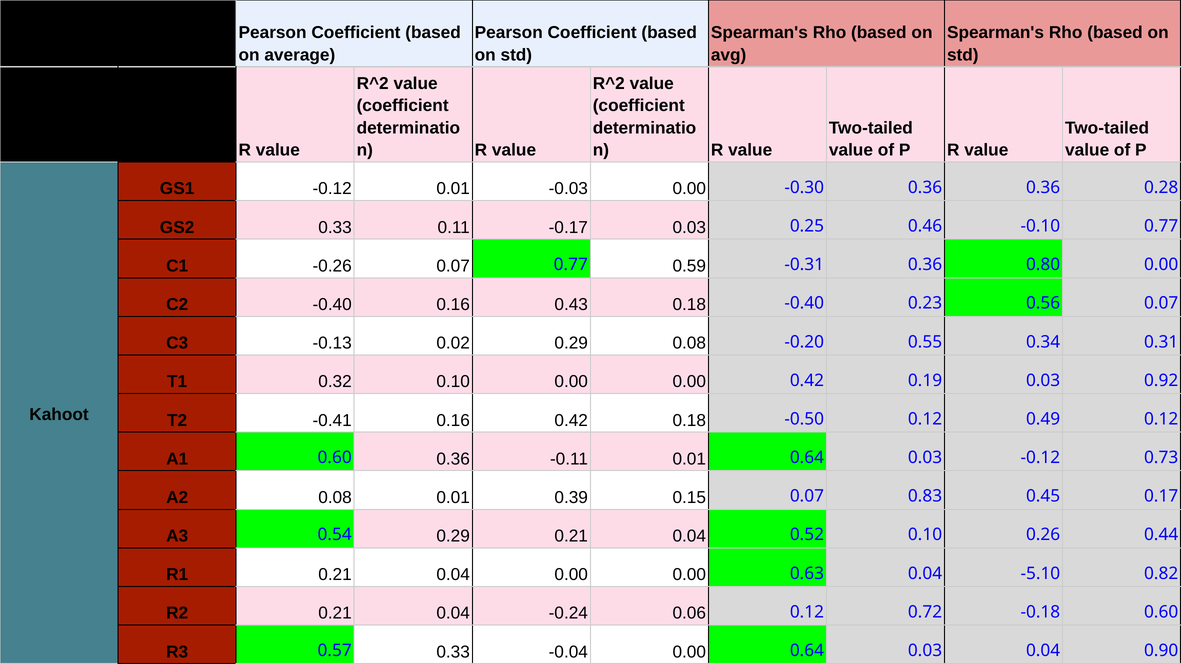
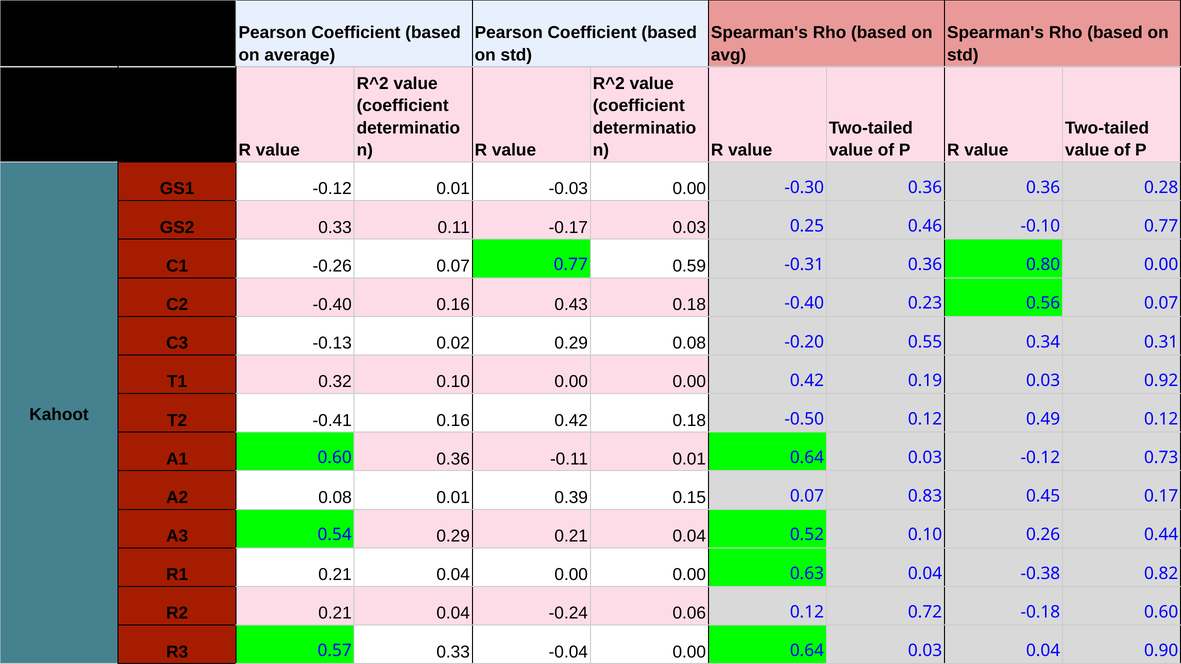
-5.10: -5.10 -> -0.38 (1040, 574)
